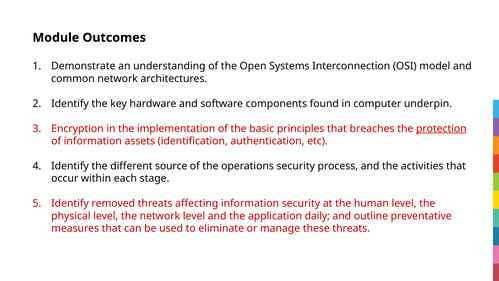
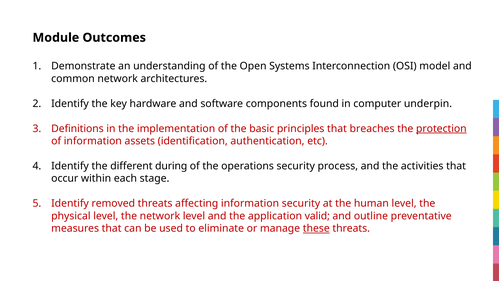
Encryption: Encryption -> Definitions (77, 128)
source: source -> during (171, 166)
daily: daily -> valid (317, 216)
these underline: none -> present (316, 228)
